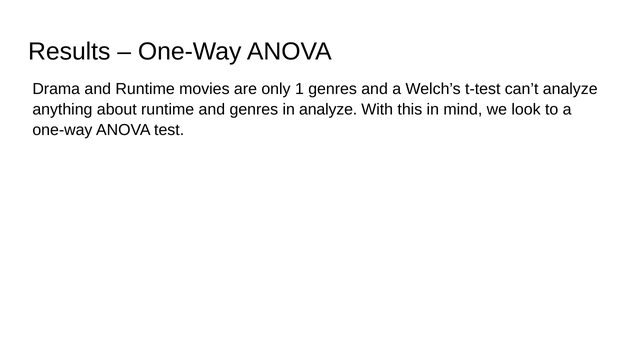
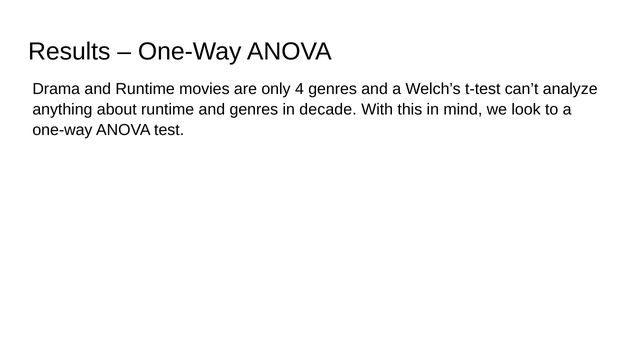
1: 1 -> 4 (299, 89)
in analyze: analyze -> decade (328, 110)
